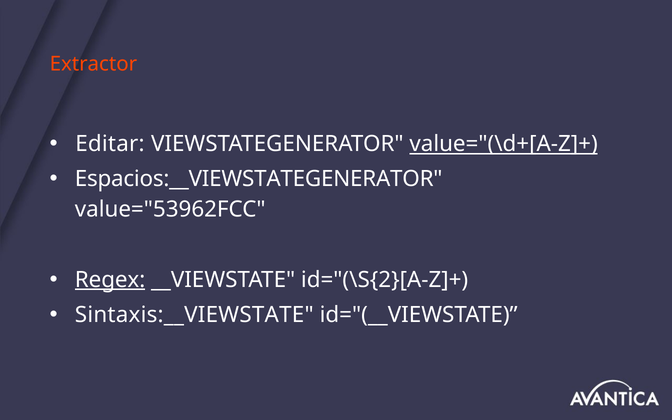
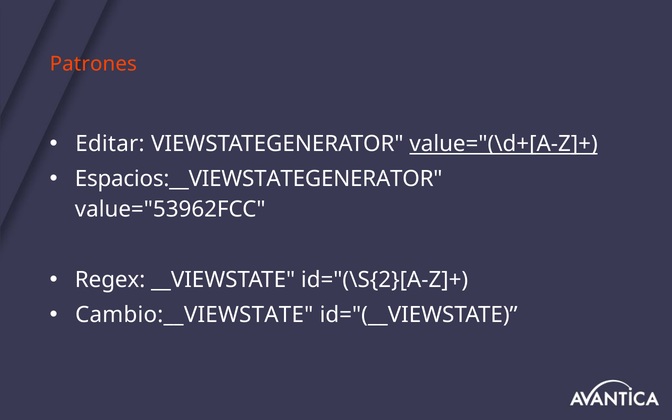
Extractor: Extractor -> Patrones (93, 64)
Regex underline: present -> none (110, 280)
Sintaxis:__VIEWSTATE: Sintaxis:__VIEWSTATE -> Cambio:__VIEWSTATE (194, 315)
